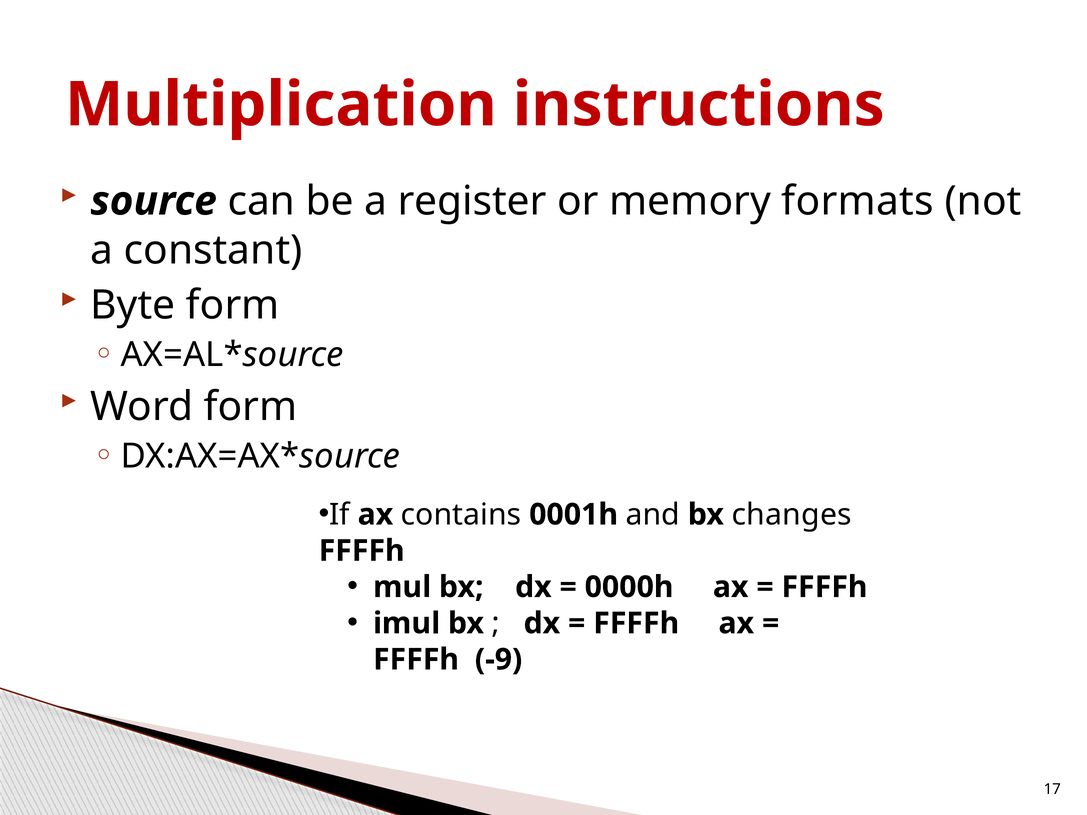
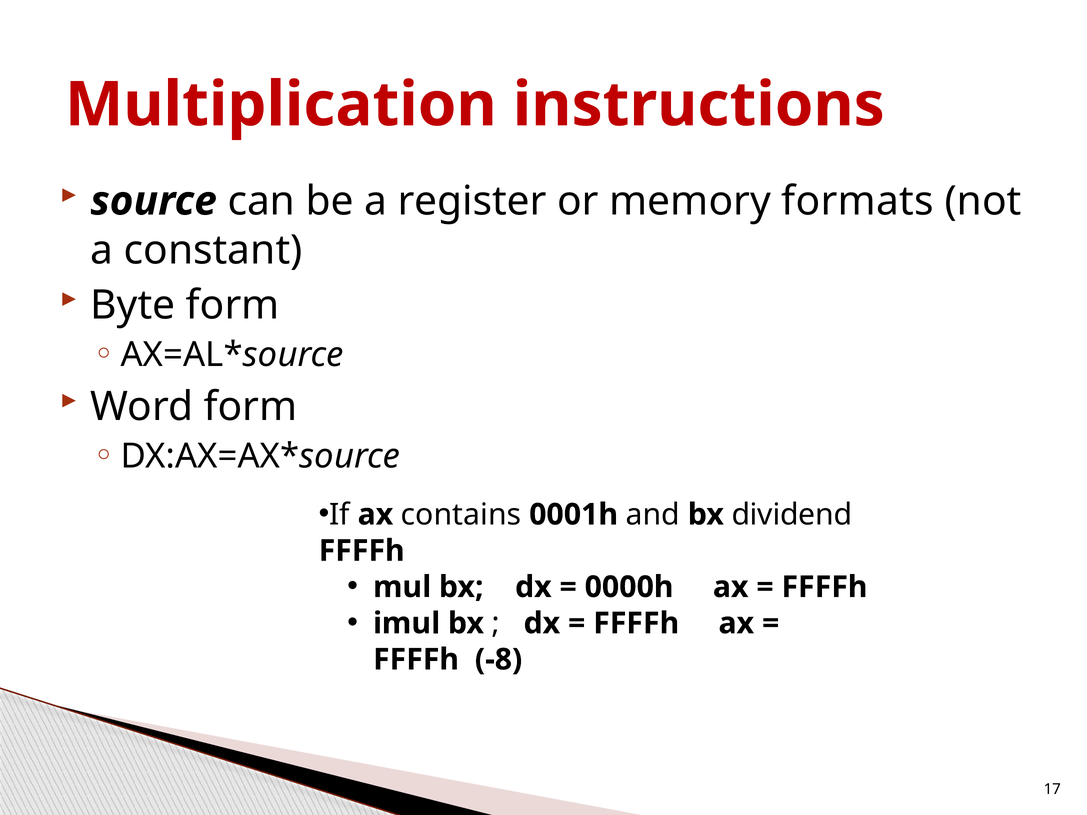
changes: changes -> dividend (792, 515)
-9: -9 -> -8 (499, 660)
